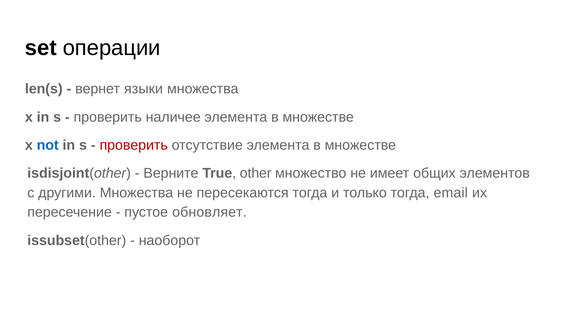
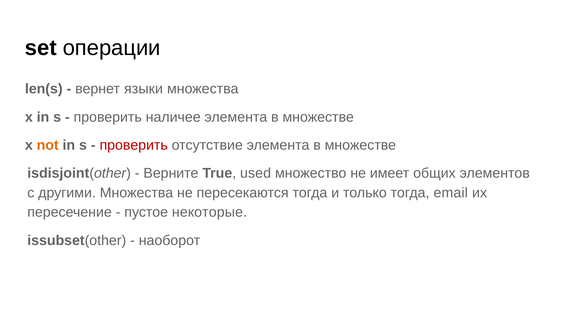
not colour: blue -> orange (48, 145)
other: other -> used (256, 174)
обновляет: обновляет -> некоторые (209, 213)
